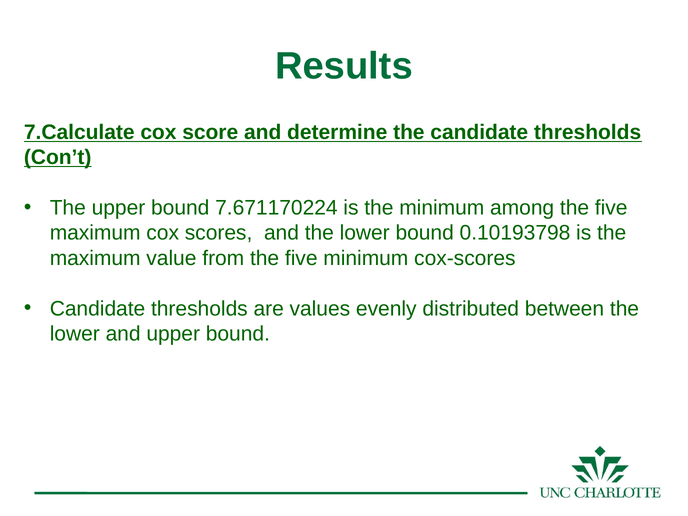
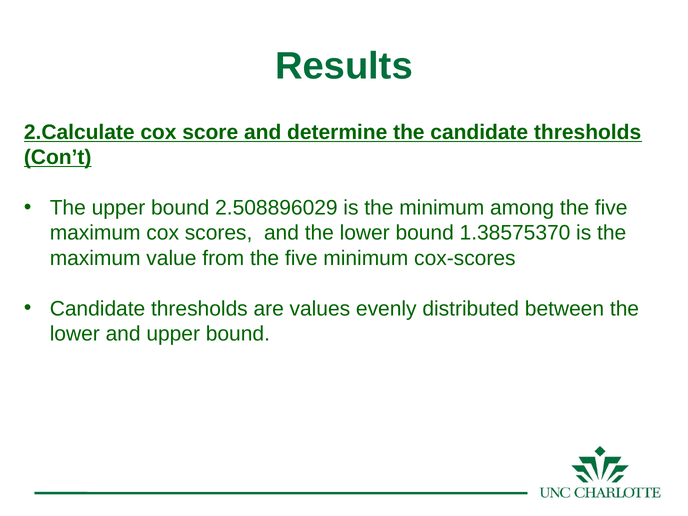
7.Calculate: 7.Calculate -> 2.Calculate (79, 132)
7.671170224: 7.671170224 -> 2.508896029 (276, 208)
0.10193798: 0.10193798 -> 1.38575370 (515, 233)
